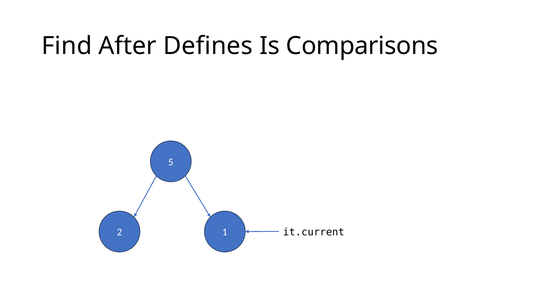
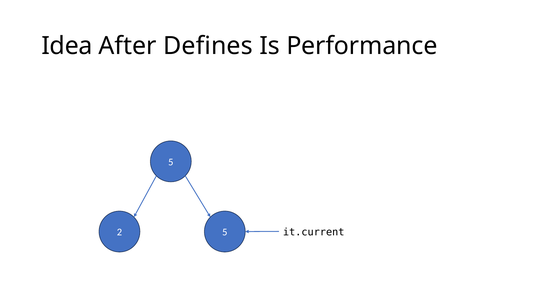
Find: Find -> Idea (67, 46)
Comparisons: Comparisons -> Performance (362, 46)
2 1: 1 -> 5 (225, 232)
